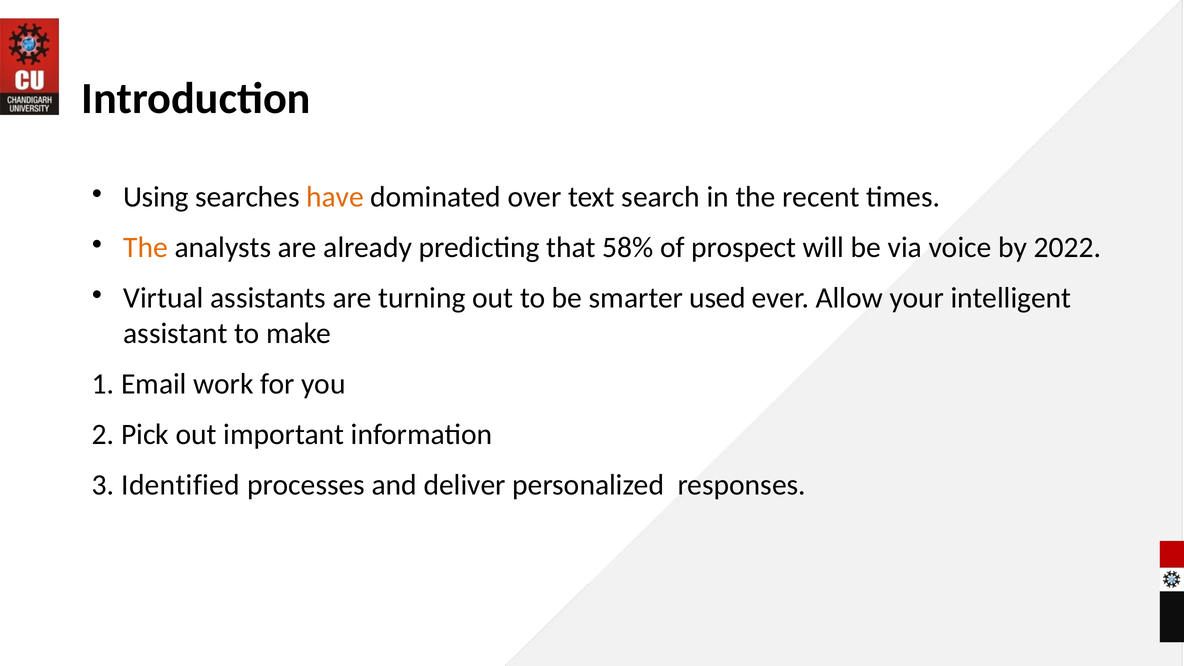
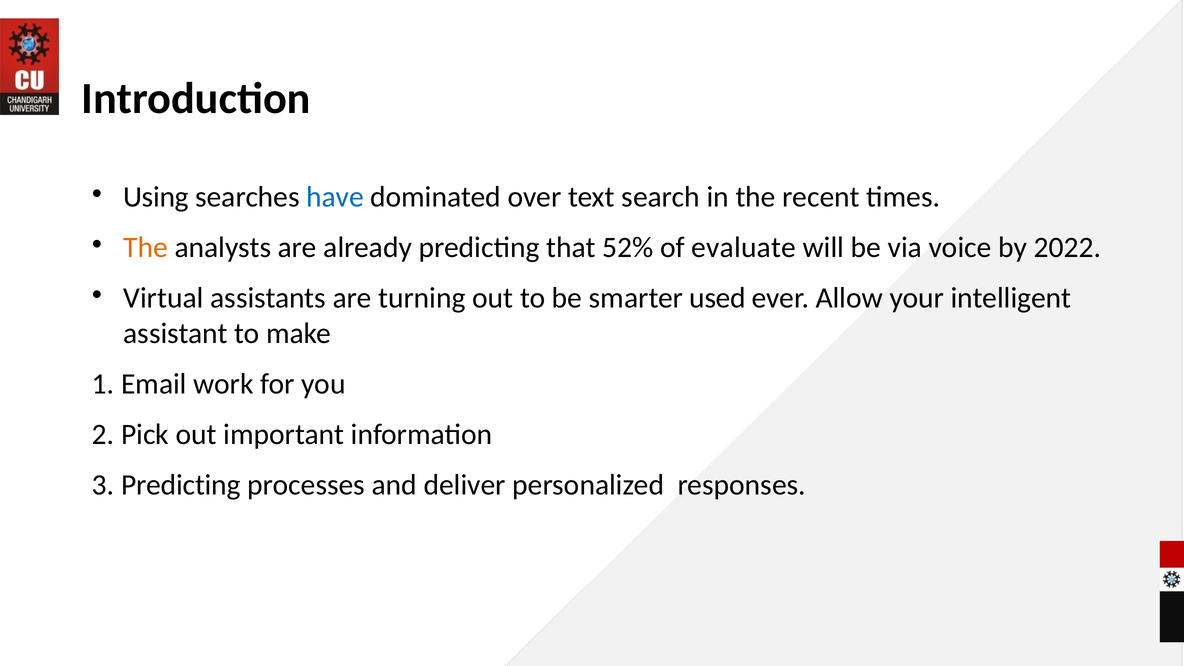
have colour: orange -> blue (335, 197)
58%: 58% -> 52% (628, 248)
prospect: prospect -> evaluate (744, 248)
3 Identified: Identified -> Predicting (181, 485)
